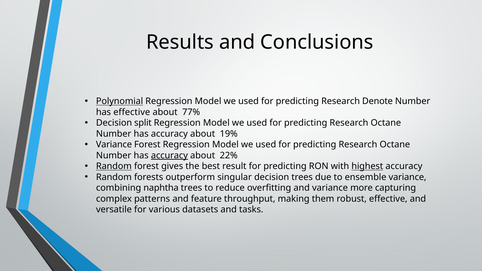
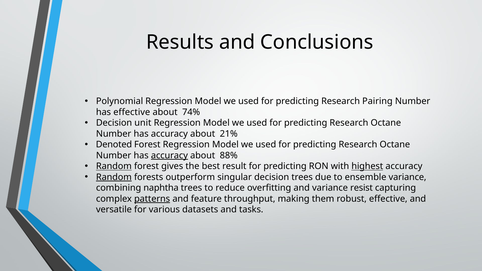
Polynomial underline: present -> none (120, 101)
Denote: Denote -> Pairing (377, 101)
77%: 77% -> 74% (191, 112)
split: split -> unit (143, 123)
19%: 19% -> 21% (229, 134)
Variance: Variance -> Denoted (114, 145)
22%: 22% -> 88% (229, 156)
Random underline: none -> present (114, 177)
more: more -> resist (362, 188)
patterns underline: none -> present (152, 199)
